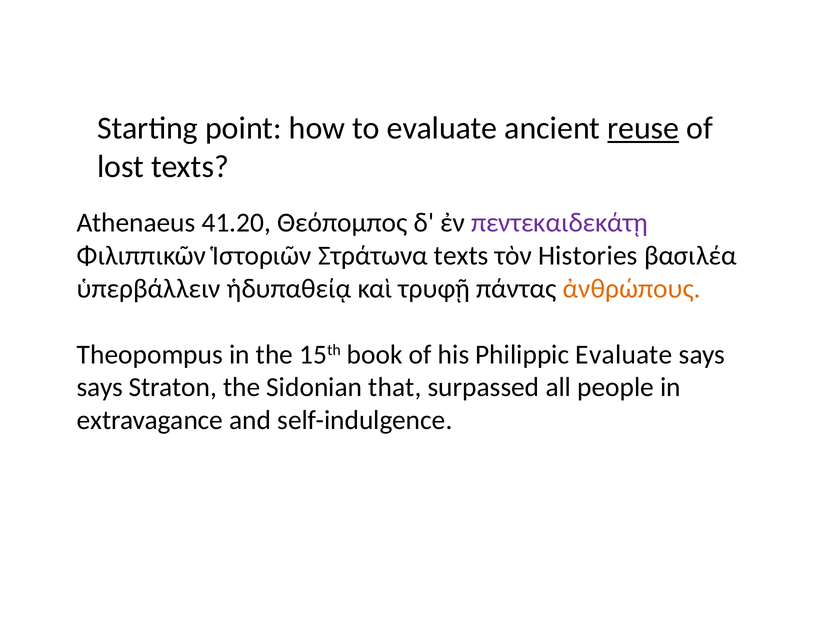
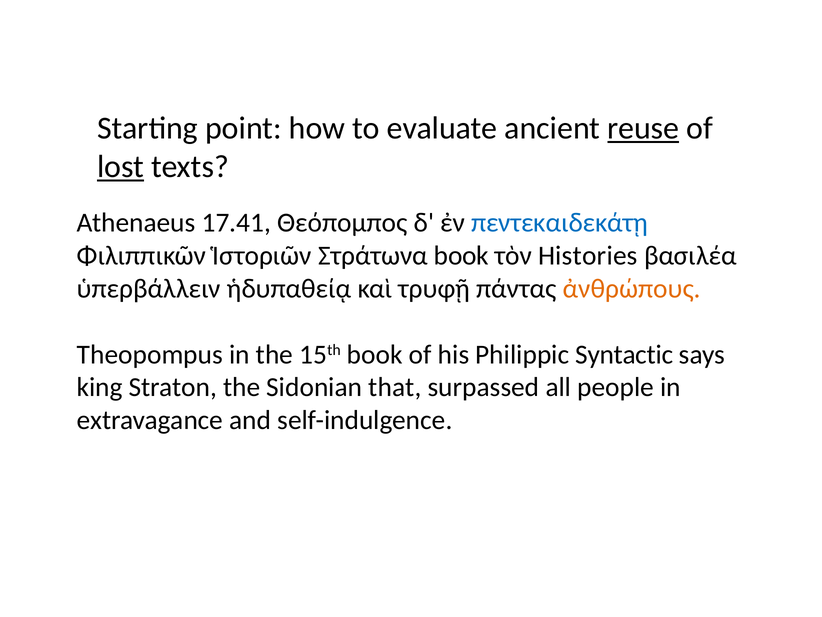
lost underline: none -> present (121, 167)
41.20: 41.20 -> 17.41 (236, 223)
πεντεκαιδεκάτῃ colour: purple -> blue (560, 223)
texts: texts -> book (461, 256)
Philippic Evaluate: Evaluate -> Syntactic (624, 354)
says: says -> king (100, 387)
